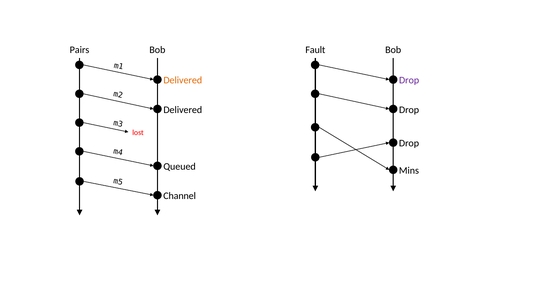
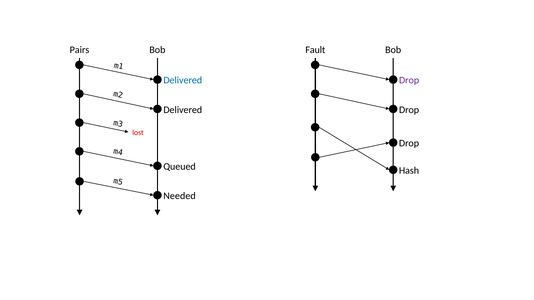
Delivered colour: orange -> blue (183, 80)
Mins: Mins -> Hash (409, 171)
Channel: Channel -> Needed (180, 196)
